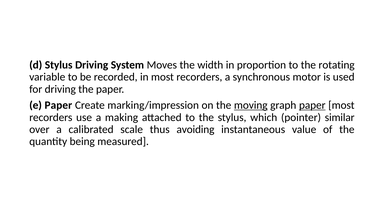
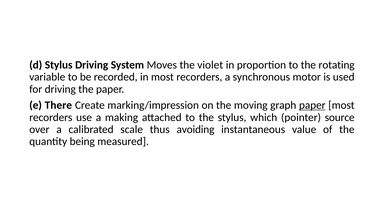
width: width -> violet (210, 65)
e Paper: Paper -> There (58, 105)
moving underline: present -> none (251, 105)
similar: similar -> source (340, 117)
